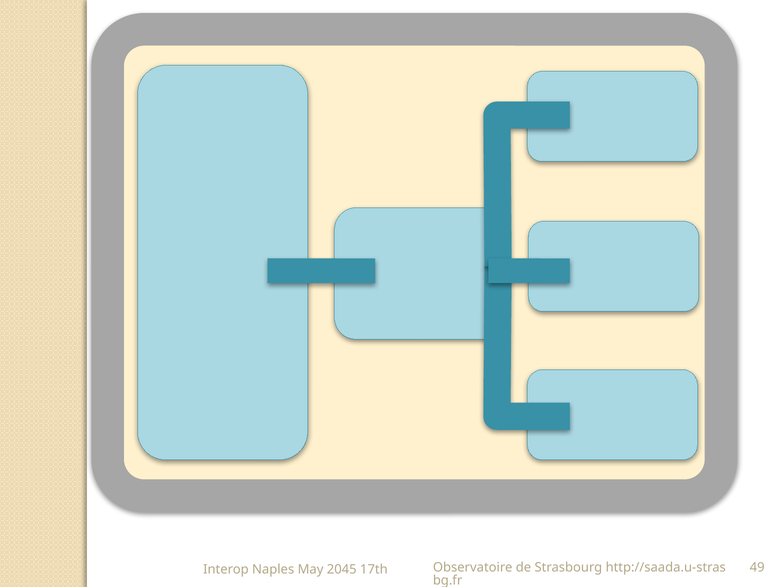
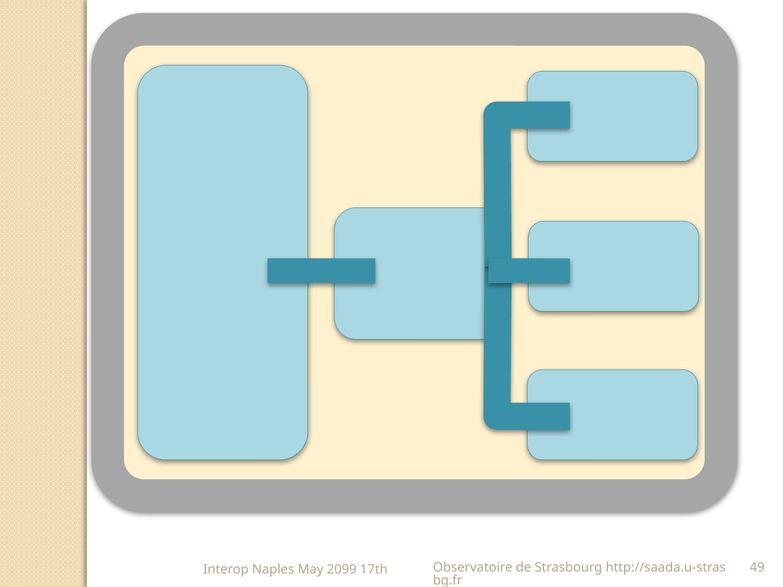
2045: 2045 -> 2099 (342, 570)
